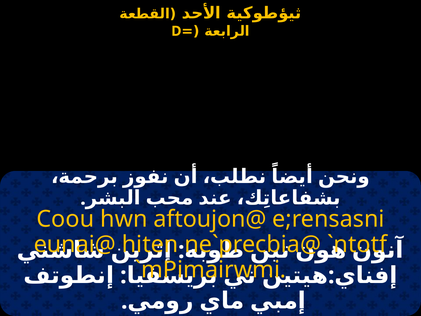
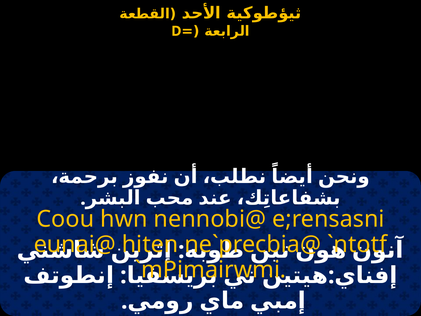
aftoujon@: aftoujon@ -> nennobi@ (210, 219)
